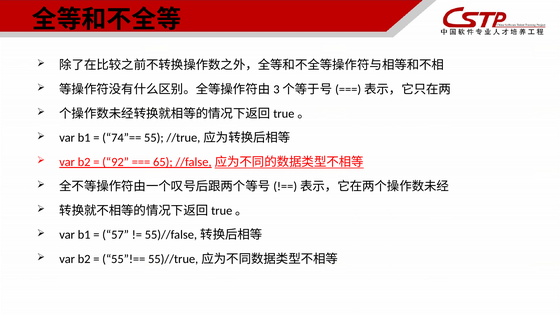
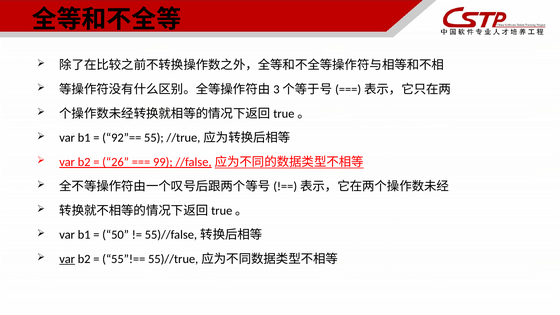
74”==: 74”== -> 92”== (122, 138)
92: 92 -> 26 (116, 162)
65: 65 -> 99 (163, 162)
57: 57 -> 50 (116, 235)
var underline: none -> present (67, 259)
